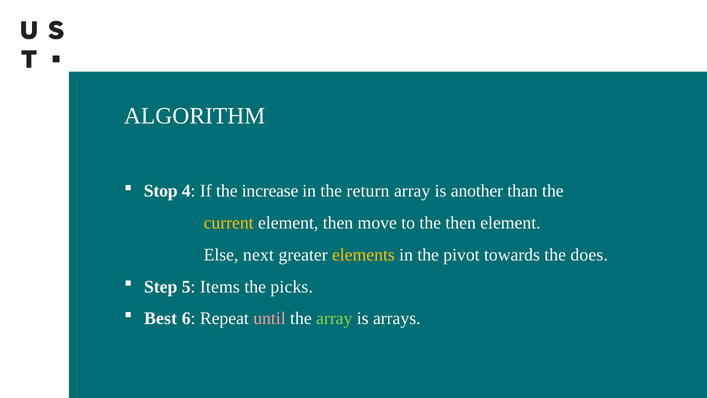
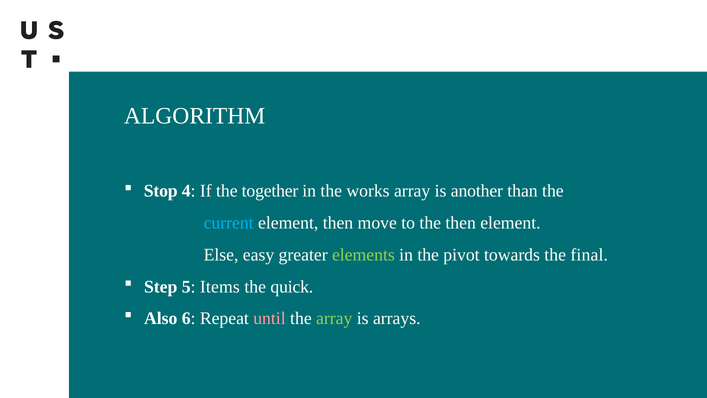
increase: increase -> together (270, 191)
return: return -> works (368, 191)
current colour: yellow -> light blue (229, 223)
next: next -> easy (259, 255)
elements colour: yellow -> light green (363, 255)
does: does -> final (589, 255)
picks: picks -> quick (292, 286)
Best: Best -> Also (161, 318)
